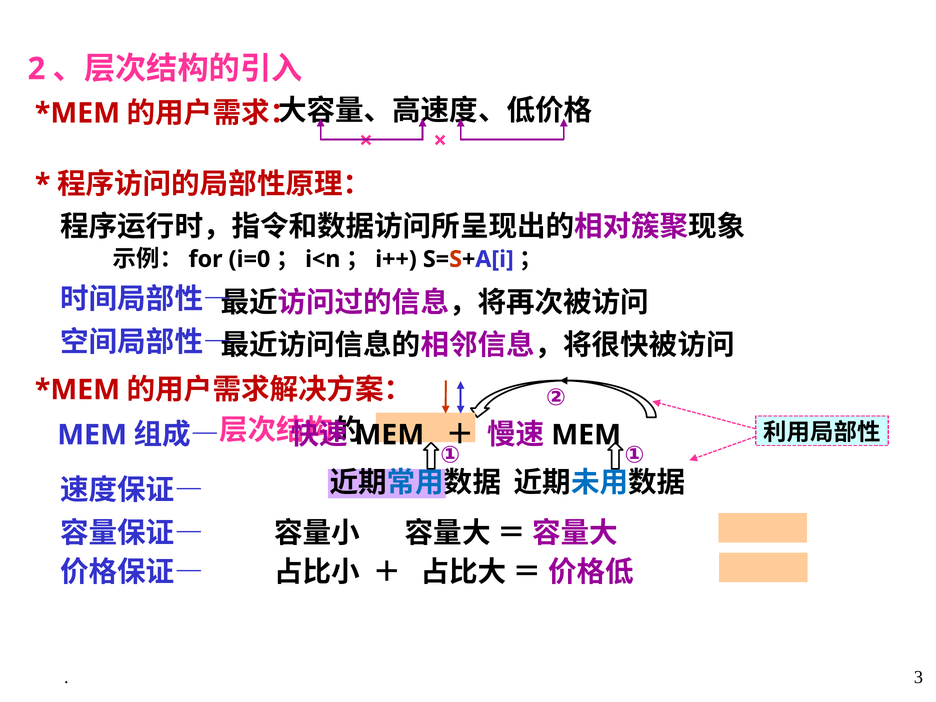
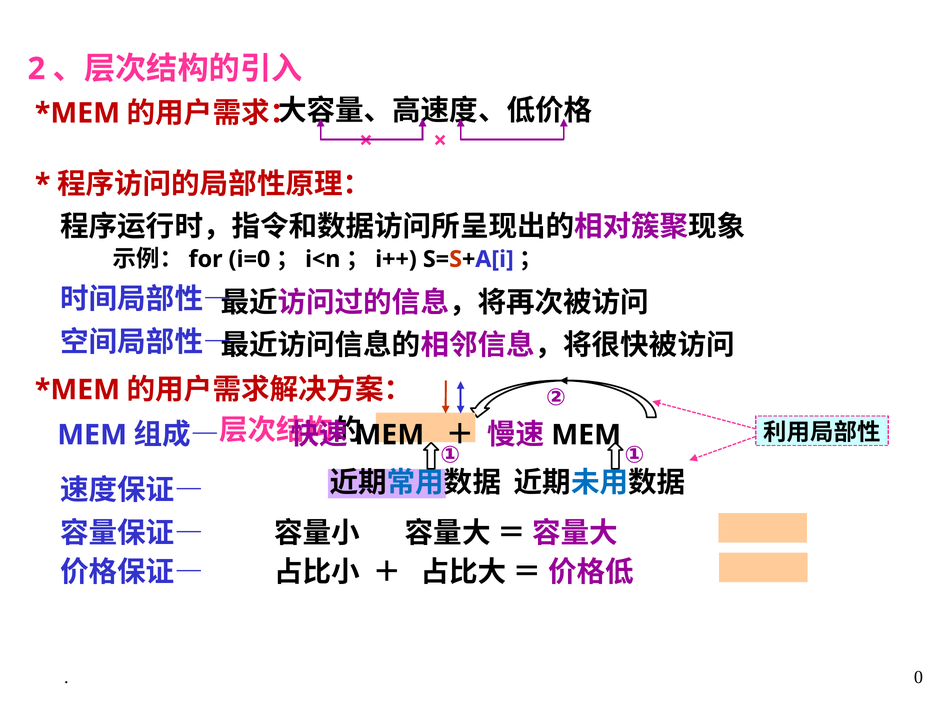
3: 3 -> 0 (918, 677)
